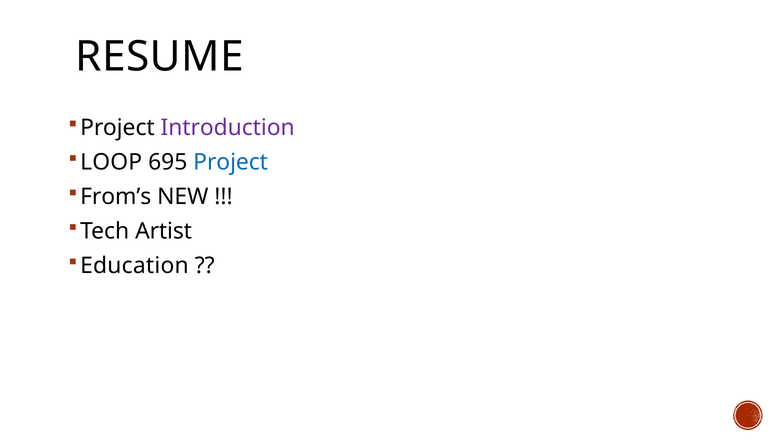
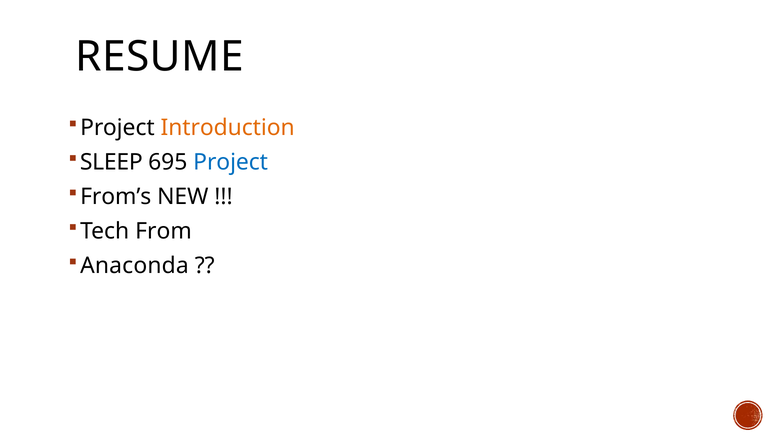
Introduction colour: purple -> orange (228, 128)
LOOP: LOOP -> SLEEP (111, 162)
Artist: Artist -> From (163, 231)
Education: Education -> Anaconda (134, 266)
